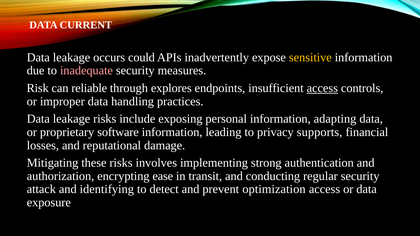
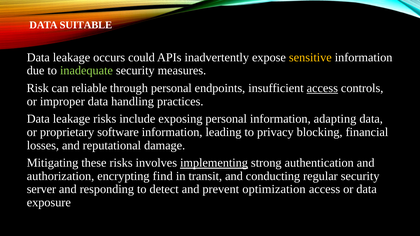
CURRENT: CURRENT -> SUITABLE (86, 25)
inadequate colour: pink -> light green (86, 71)
through explores: explores -> personal (171, 88)
supports: supports -> blocking (320, 132)
implementing underline: none -> present (214, 163)
ease: ease -> find (163, 176)
attack: attack -> server (41, 189)
identifying: identifying -> responding (107, 189)
